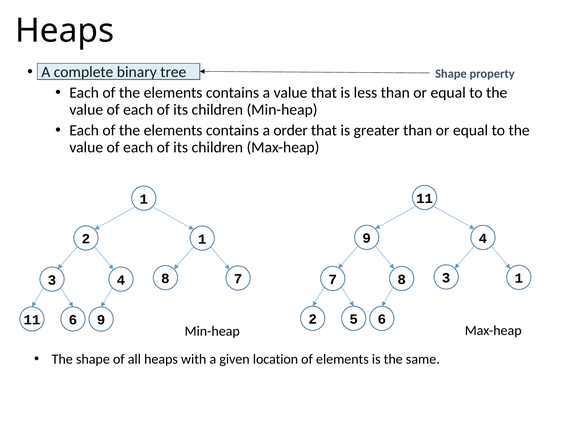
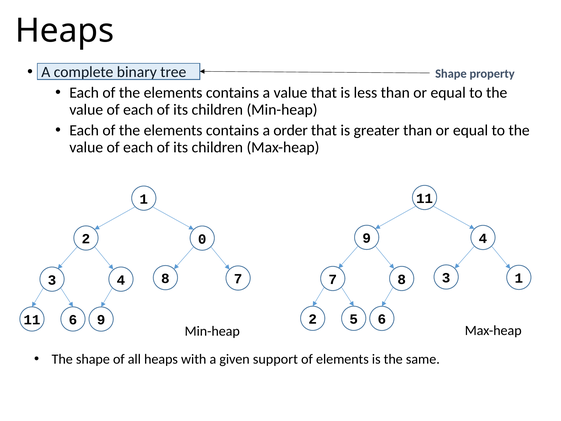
2 1: 1 -> 0 (202, 239)
location: location -> support (275, 359)
